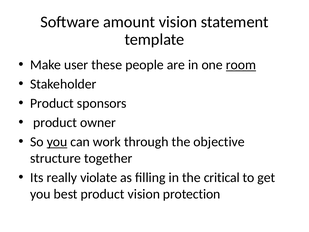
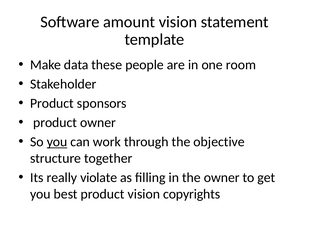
user: user -> data (76, 65)
room underline: present -> none (241, 65)
the critical: critical -> owner (222, 177)
protection: protection -> copyrights (192, 194)
